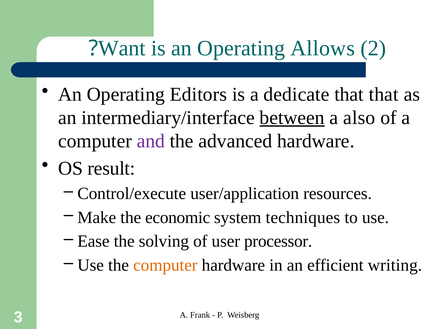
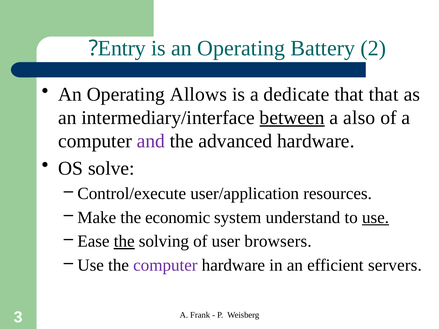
Want: Want -> Entry (122, 48)
Allows: Allows -> Battery (323, 48)
Editors: Editors -> Allows (198, 94)
result: result -> solve (111, 168)
techniques: techniques -> understand (303, 218)
use underline: none -> present (376, 218)
the underline: none -> present (124, 242)
processor: processor -> browsers (278, 242)
computer colour: orange -> purple (165, 265)
writing: writing -> servers (395, 265)
